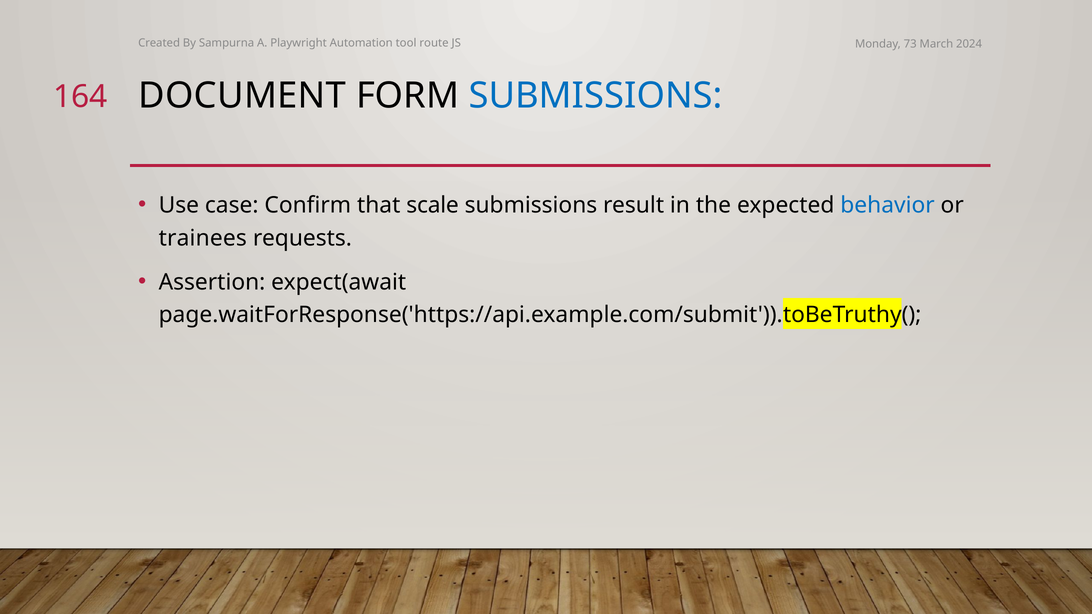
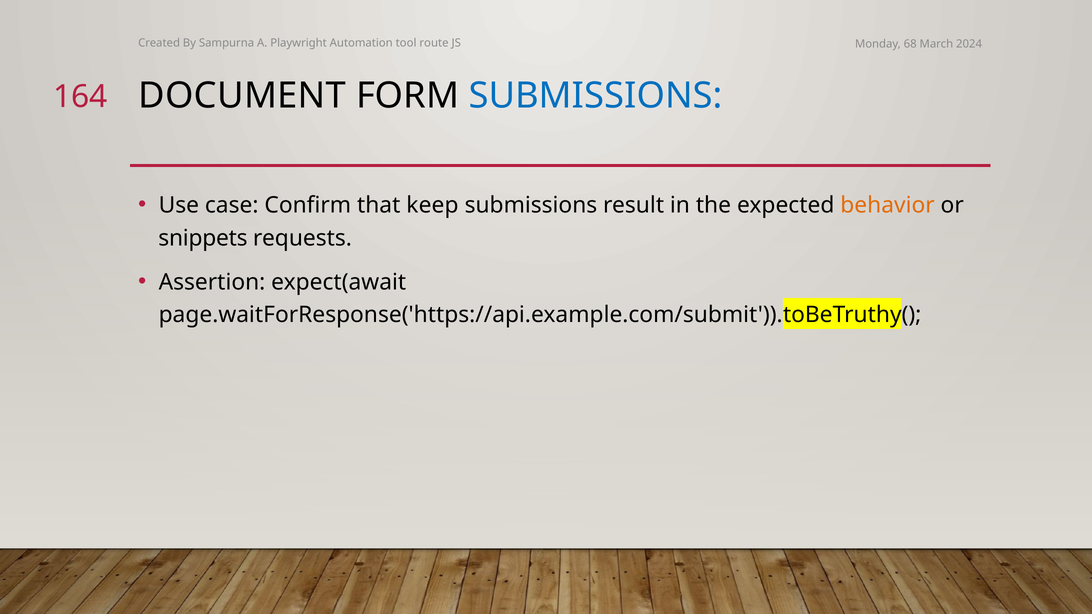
73: 73 -> 68 (910, 44)
scale: scale -> keep (432, 205)
behavior colour: blue -> orange (888, 205)
trainees: trainees -> snippets (203, 238)
